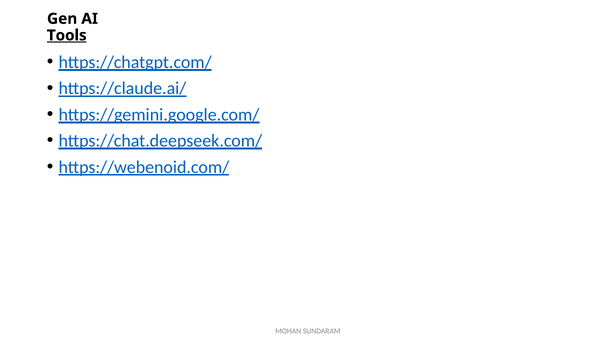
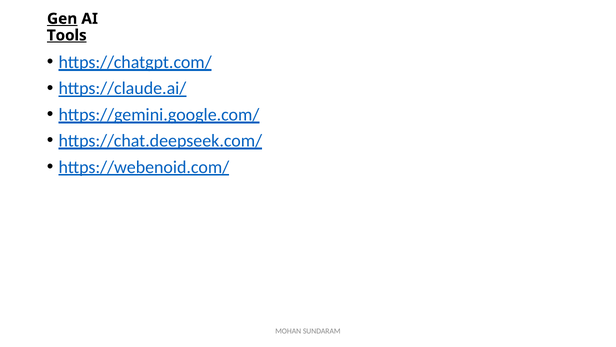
Gen underline: none -> present (62, 19)
